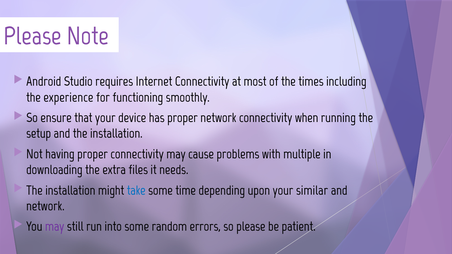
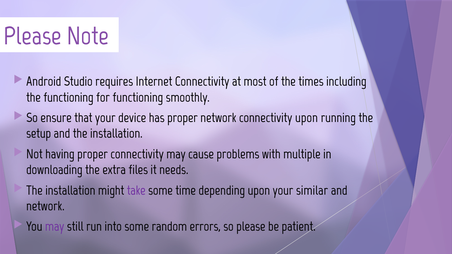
the experience: experience -> functioning (68, 97)
connectivity when: when -> upon (307, 118)
take colour: blue -> purple (136, 191)
